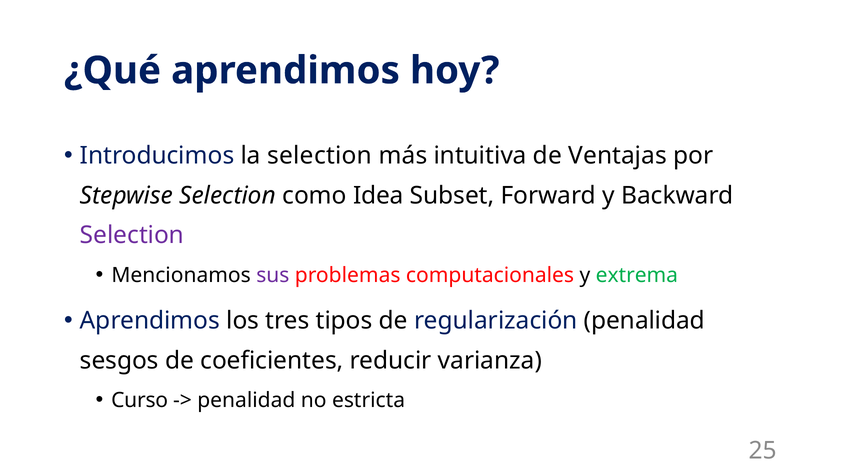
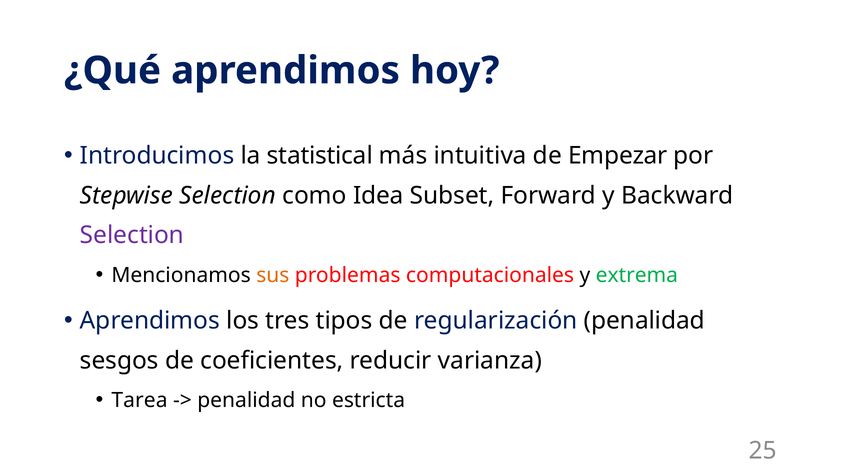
la selection: selection -> statistical (320, 156)
Ventajas: Ventajas -> Empezar (618, 156)
sus colour: purple -> orange (273, 275)
Curso: Curso -> Tarea (139, 401)
